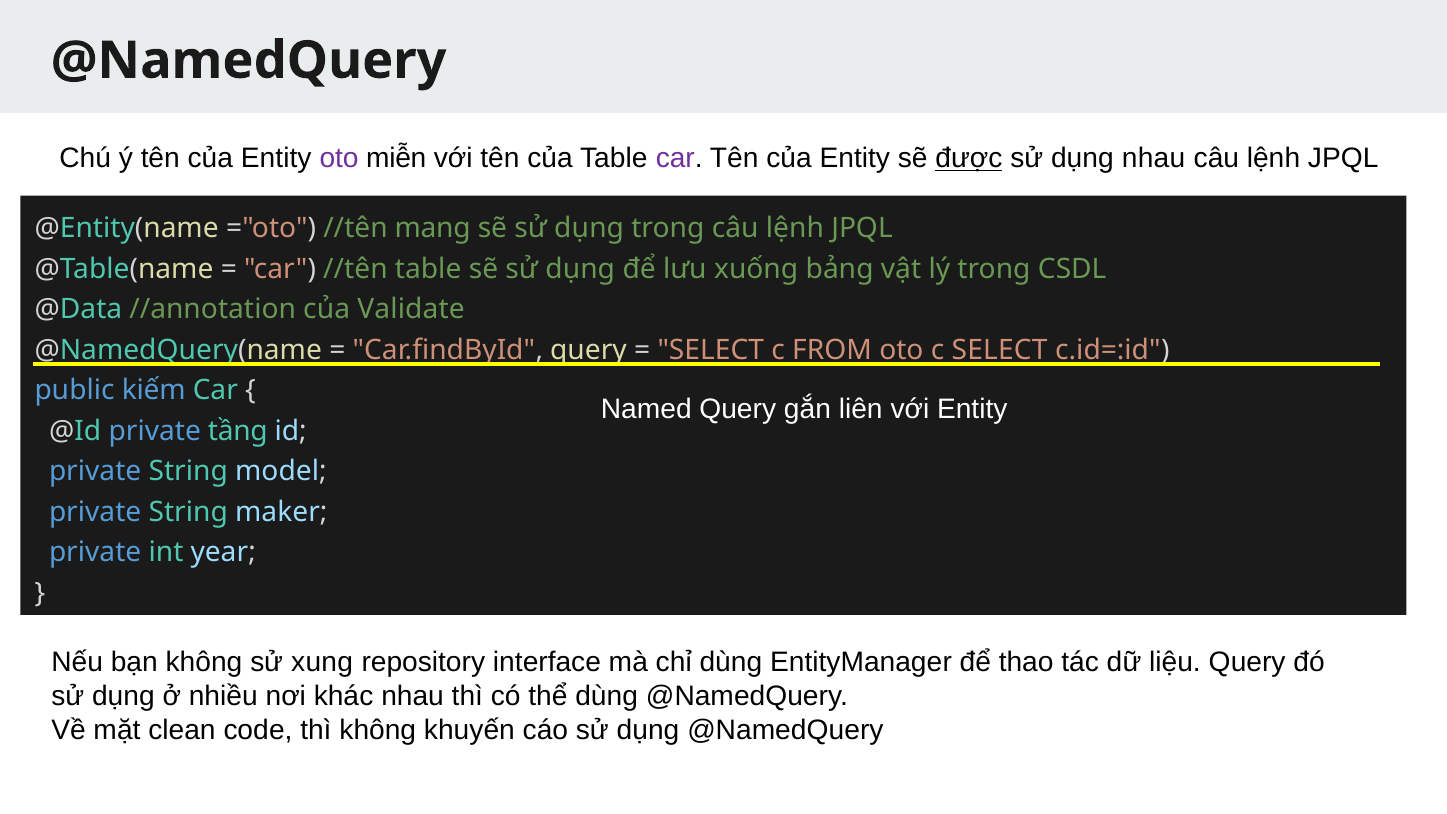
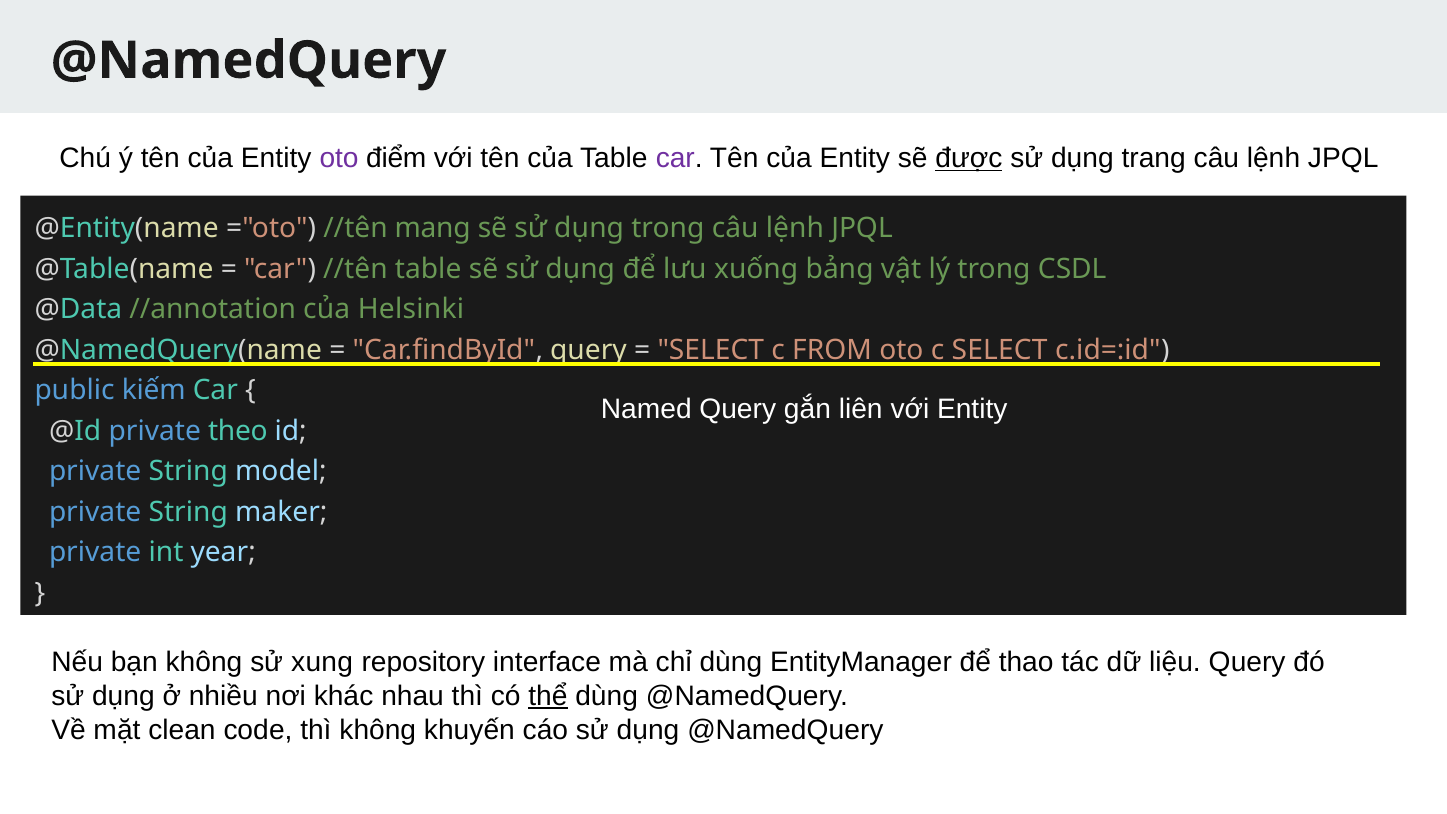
miễn: miễn -> điểm (396, 158)
dụng nhau: nhau -> trang (1154, 158)
Validate: Validate -> Helsinki (411, 309)
tầng: tầng -> theo (238, 431)
thể underline: none -> present (548, 696)
